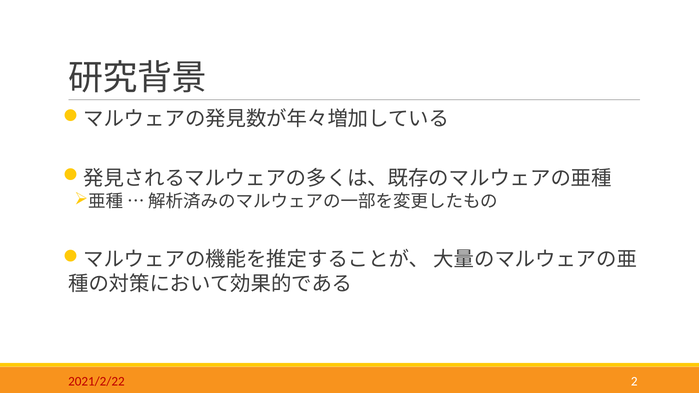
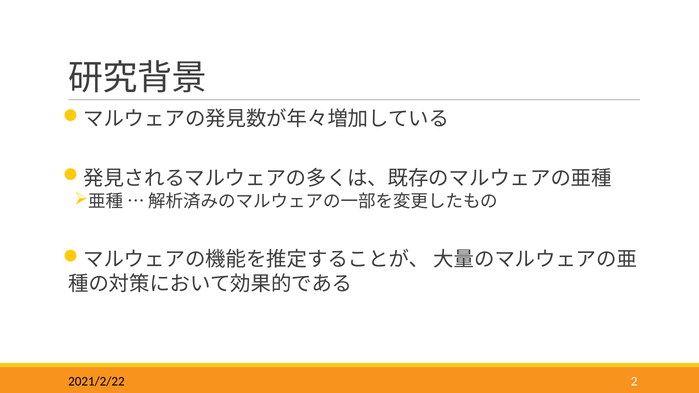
2021/2/22 colour: red -> black (96, 382)
